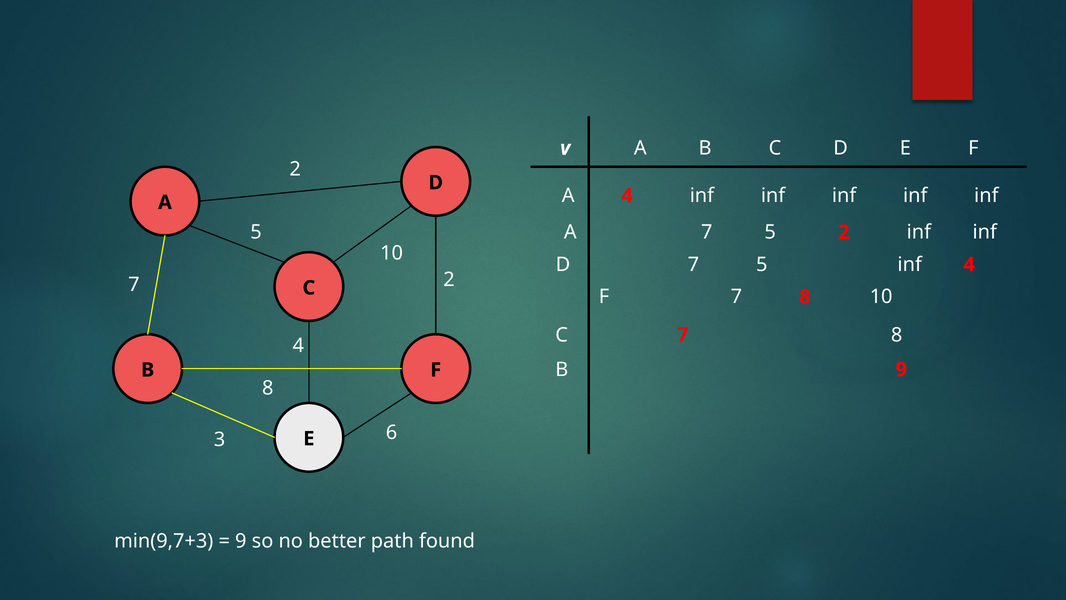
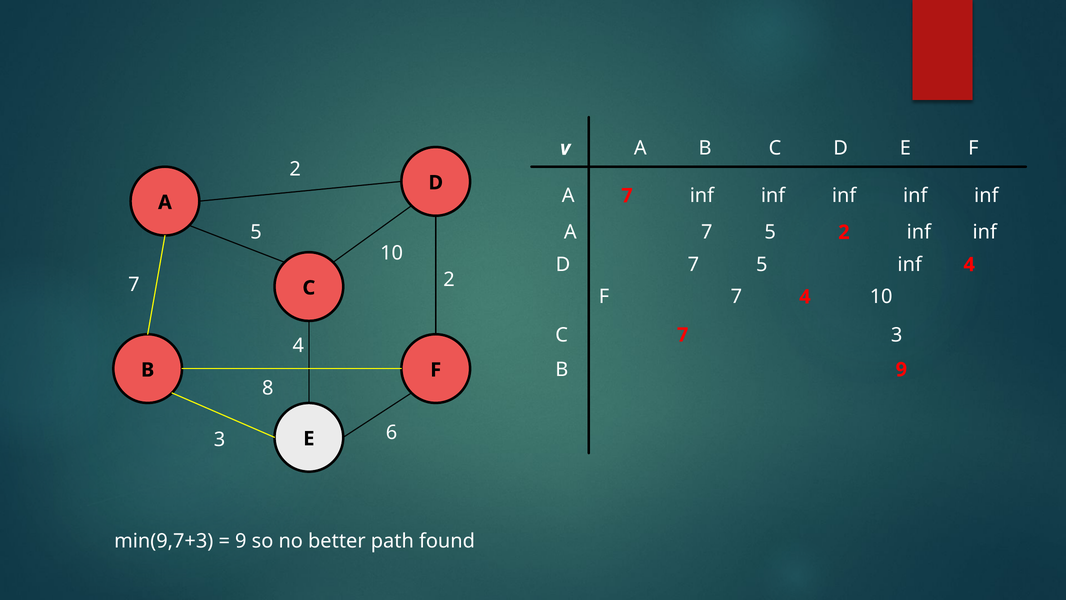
4: 4 -> 7 (627, 196)
F 7 8: 8 -> 4 (805, 297)
C 7 8: 8 -> 3 (897, 335)
